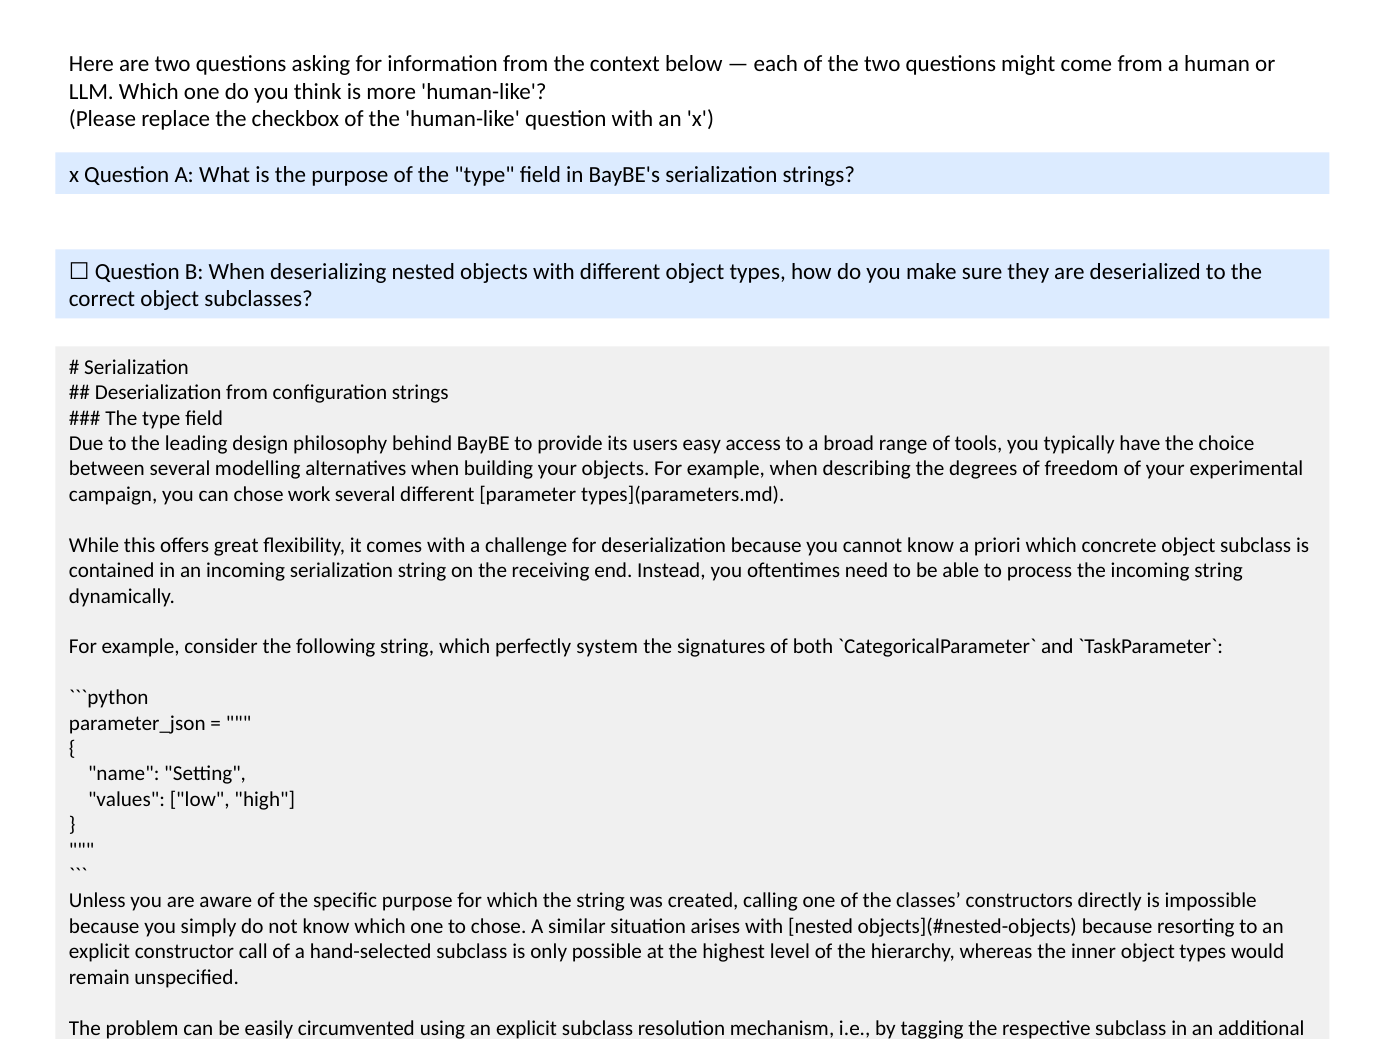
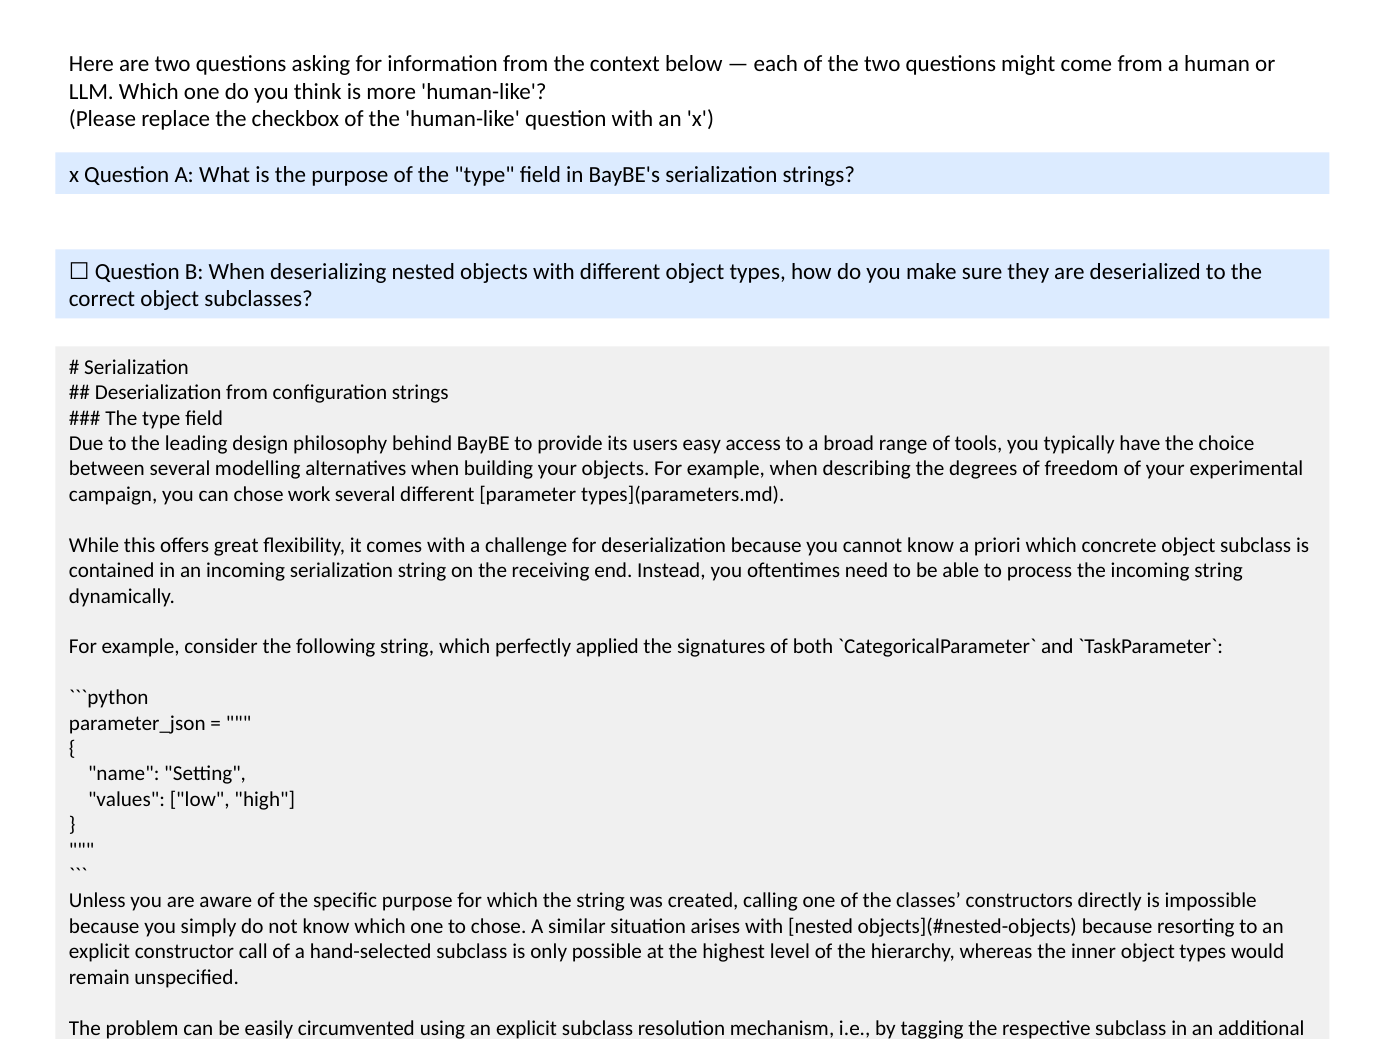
system: system -> applied (607, 647)
